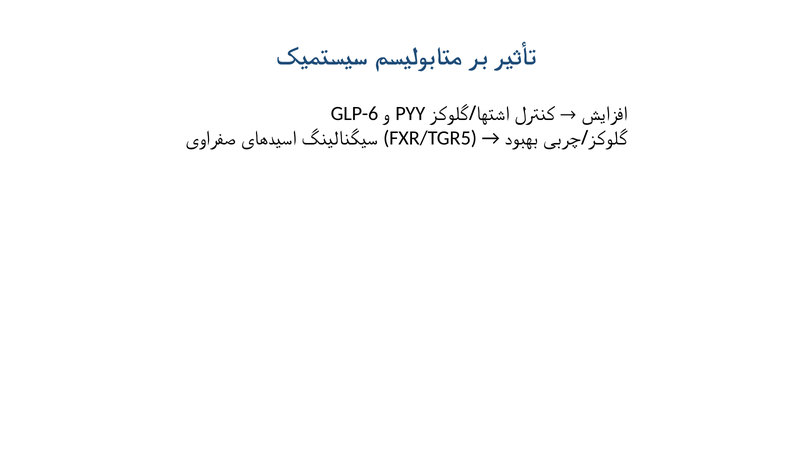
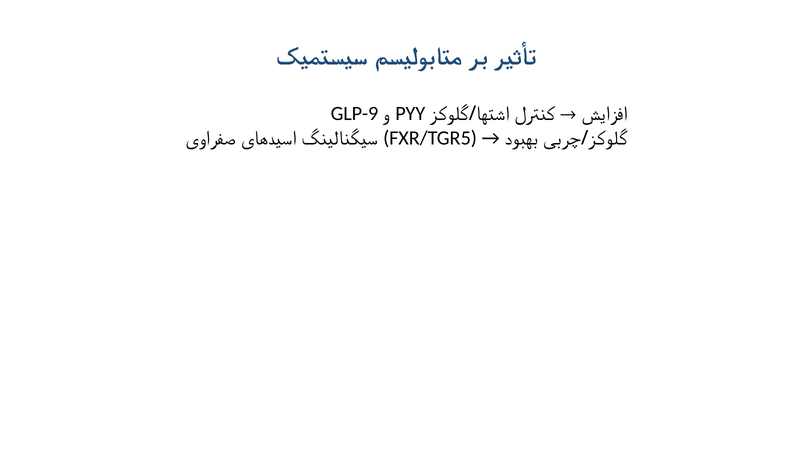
GLP-6: GLP-6 -> GLP-9 (354, 114)
